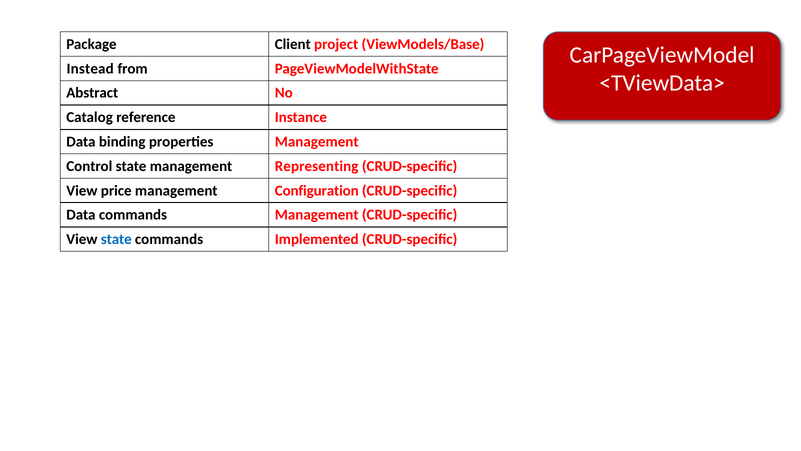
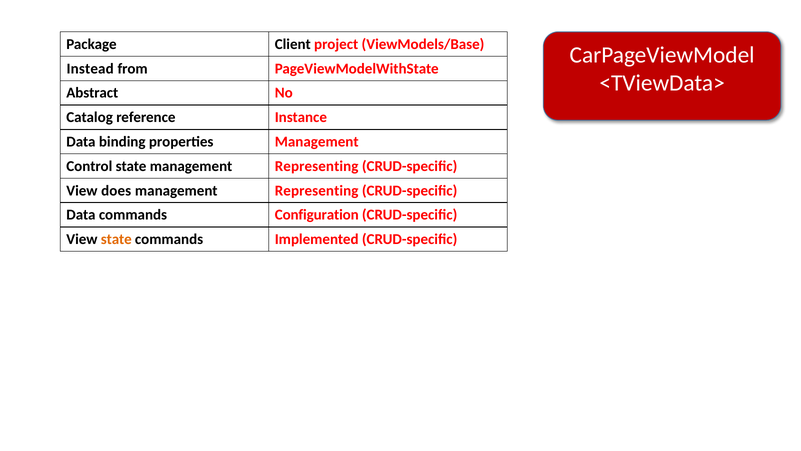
price: price -> does (116, 190)
Configuration: Configuration -> Representing (317, 190)
commands Management: Management -> Configuration (317, 215)
state colour: blue -> orange (116, 239)
